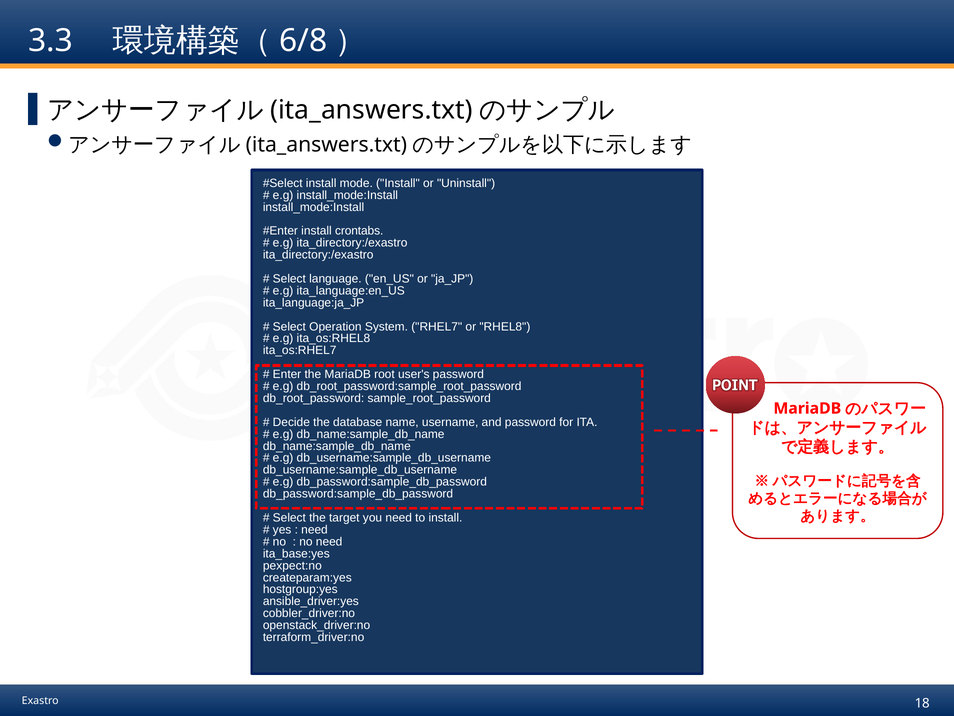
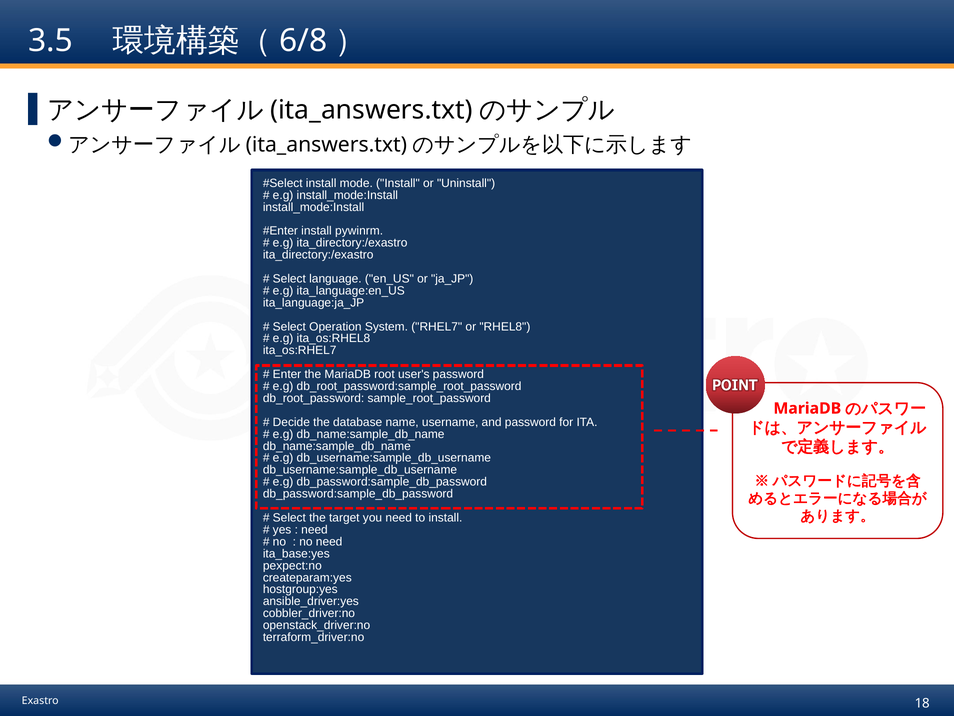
3.3: 3.3 -> 3.5 (51, 41)
crontabs: crontabs -> pywinrm (359, 231)
